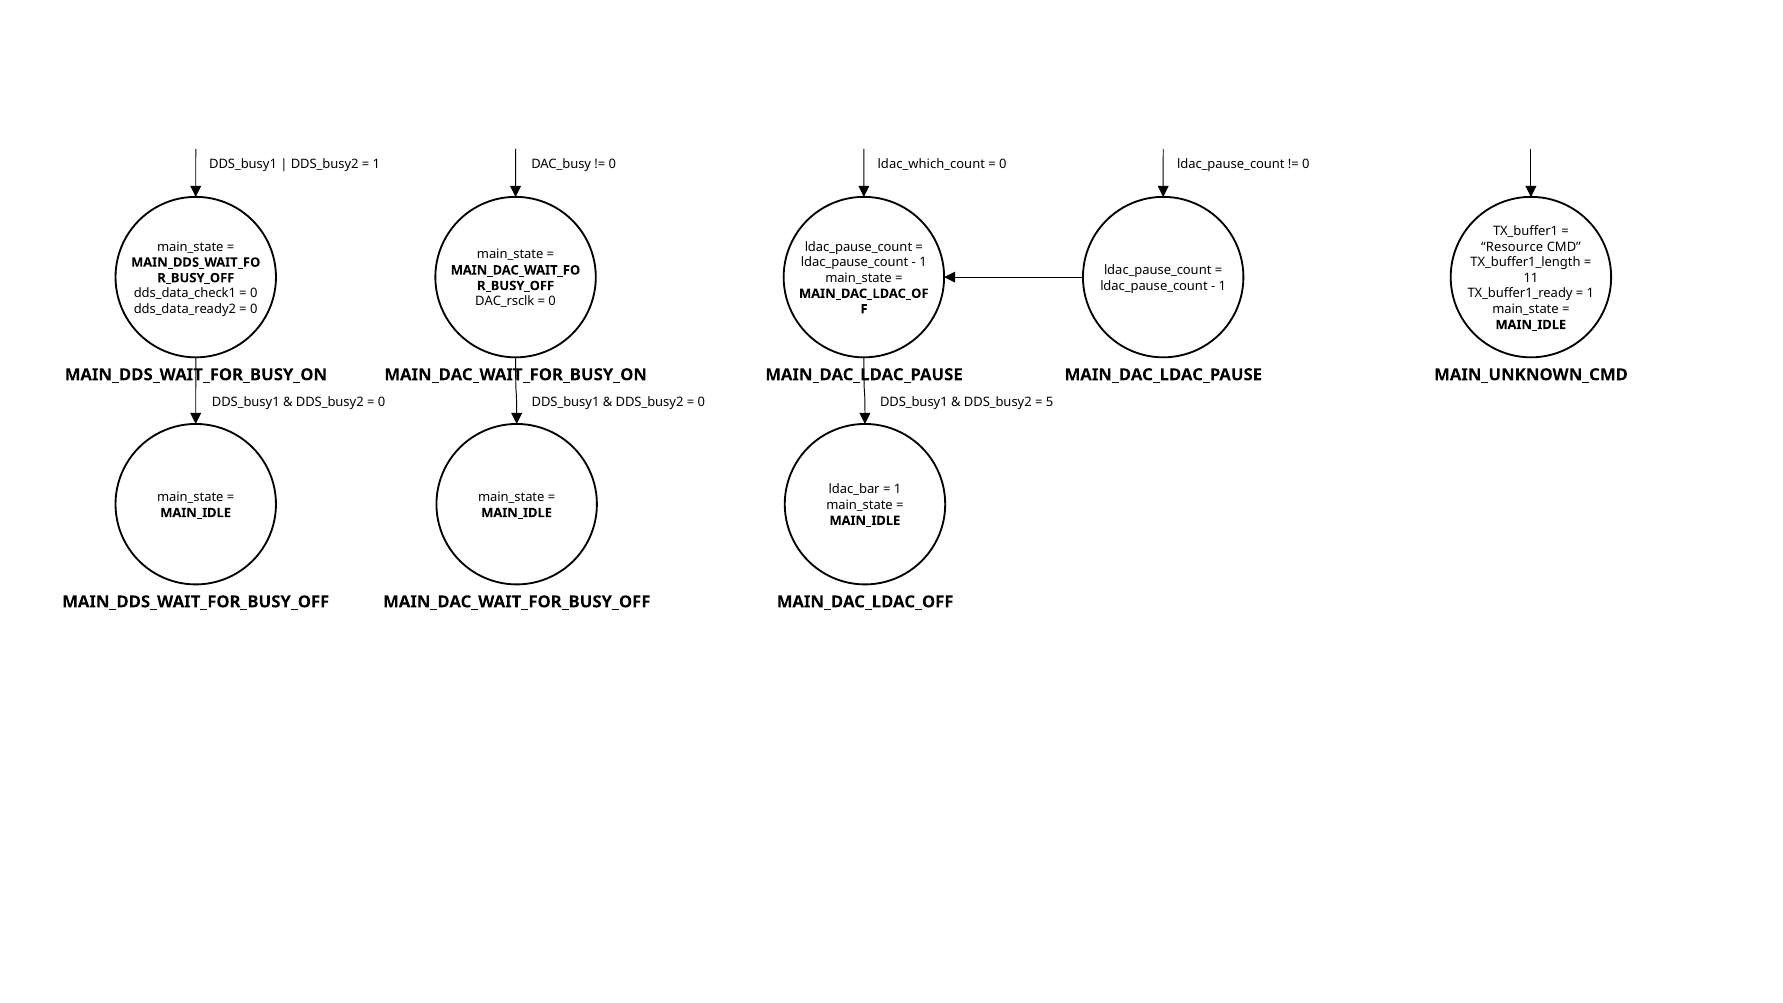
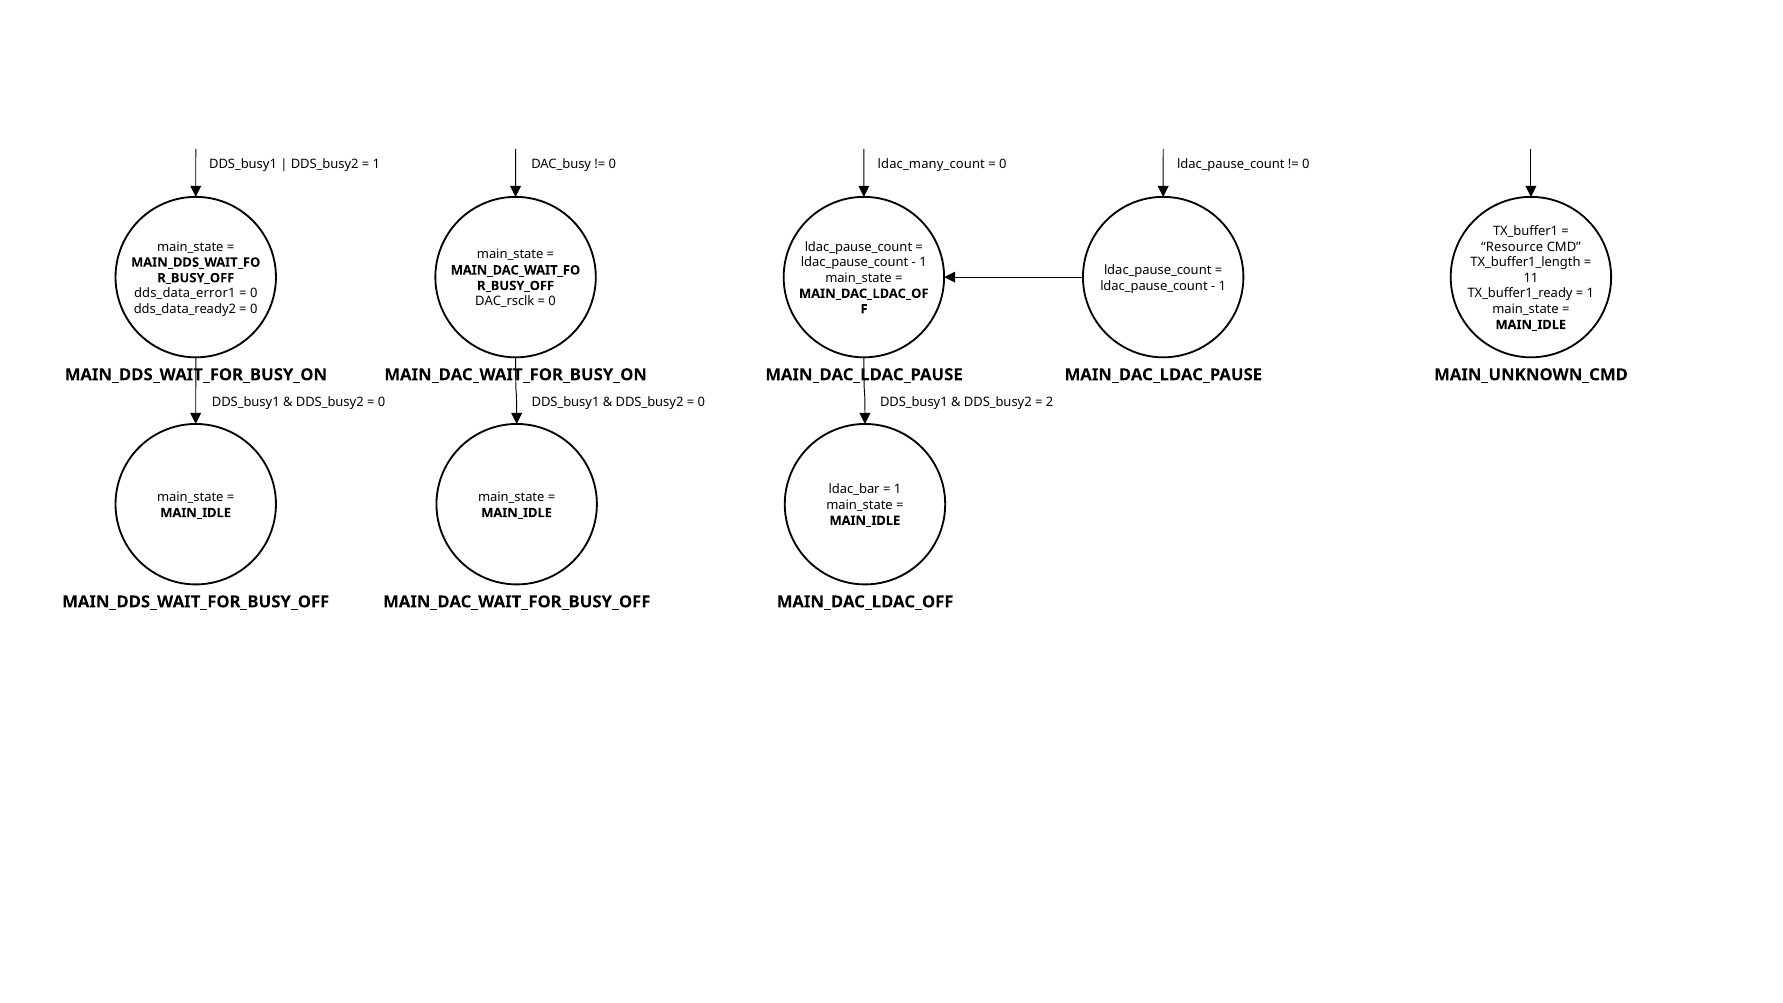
ldac_which_count: ldac_which_count -> ldac_many_count (931, 164)
dds_data_check1: dds_data_check1 -> dds_data_error1 (185, 294)
5: 5 -> 2 (1050, 402)
